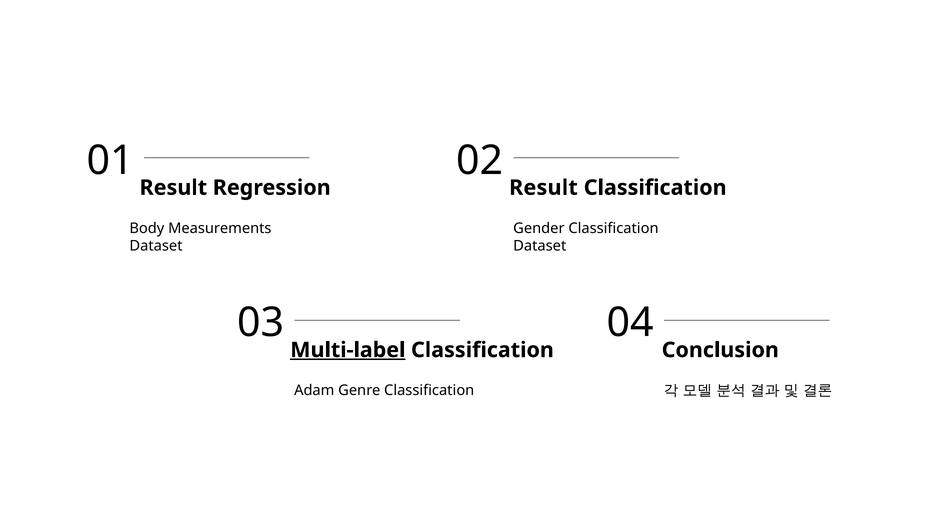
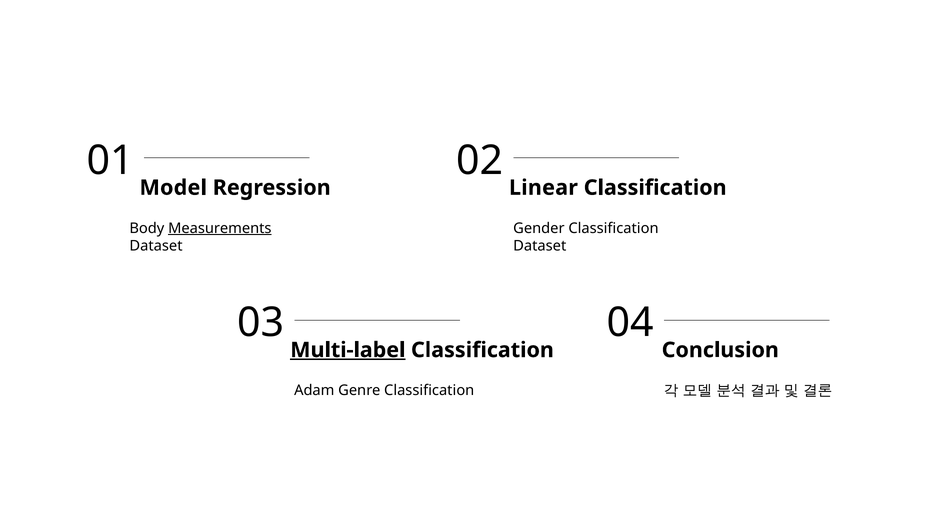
Result: Result -> Model (173, 188)
Result: Result -> Linear (543, 188)
Measurements underline: none -> present (220, 228)
